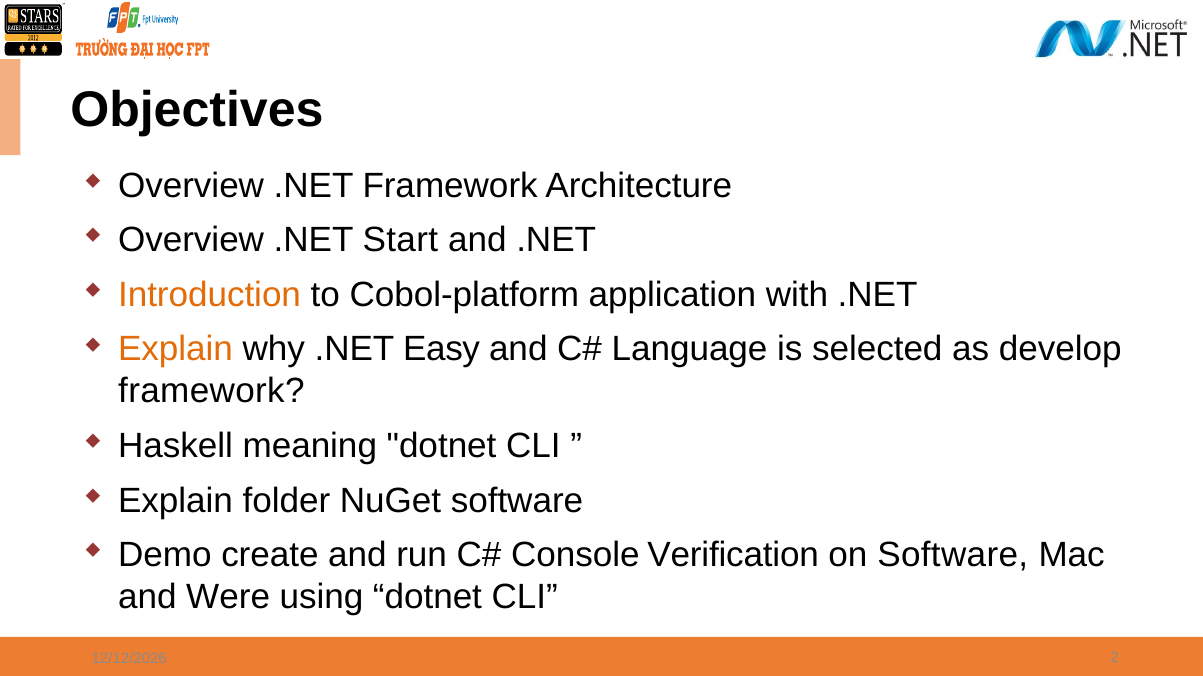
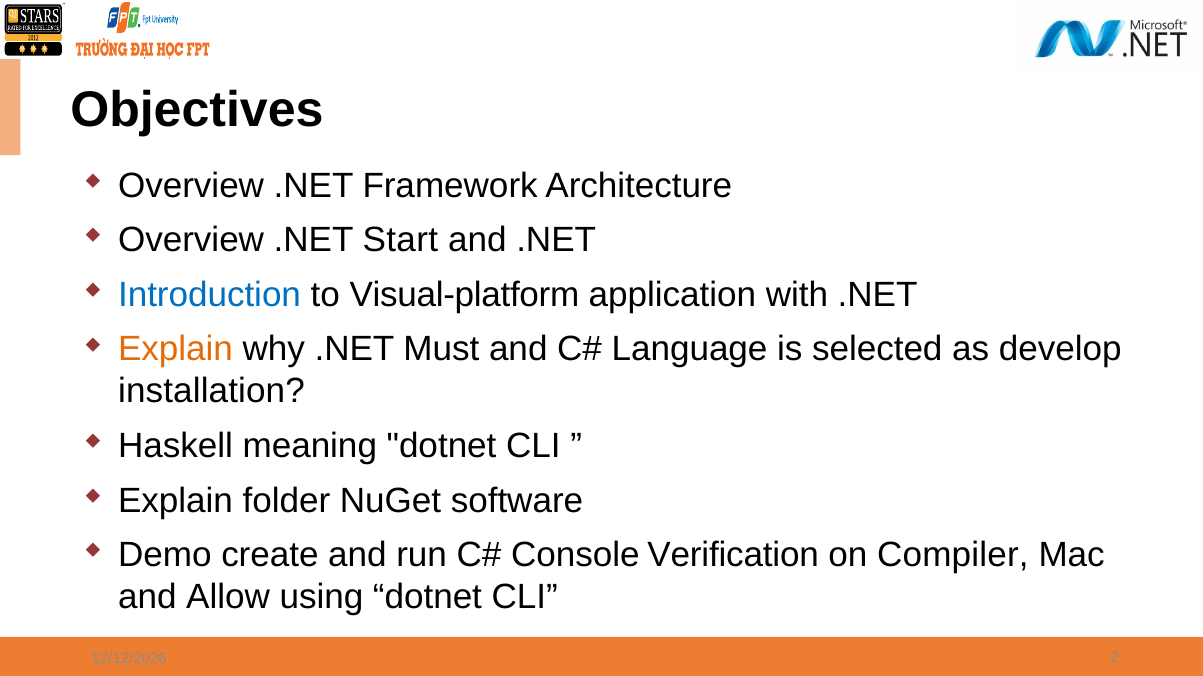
Introduction colour: orange -> blue (210, 295)
Cobol-platform: Cobol-platform -> Visual-platform (464, 295)
Easy: Easy -> Must (441, 350)
framework: framework -> installation (212, 392)
on Software: Software -> Compiler (953, 556)
Were: Were -> Allow (228, 598)
